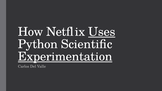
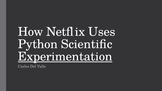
Uses underline: present -> none (102, 32)
